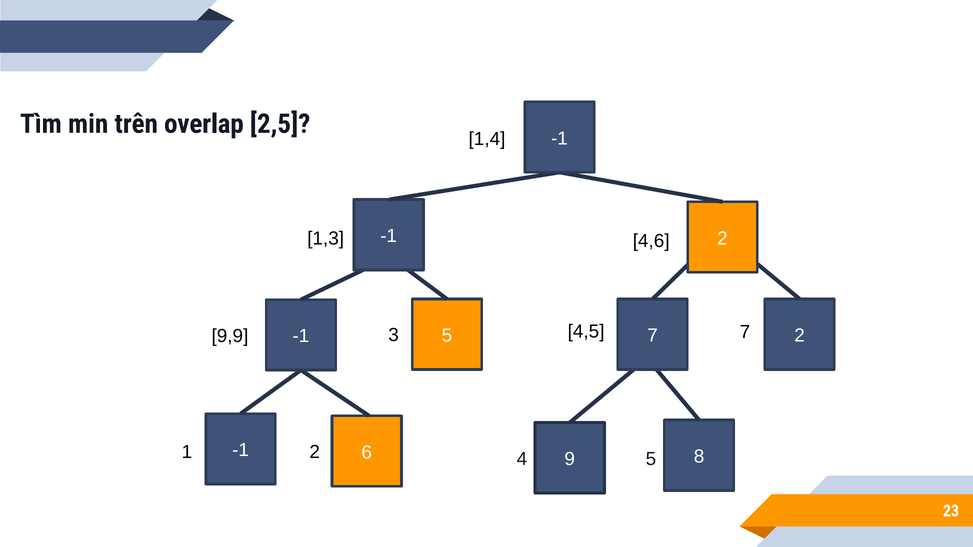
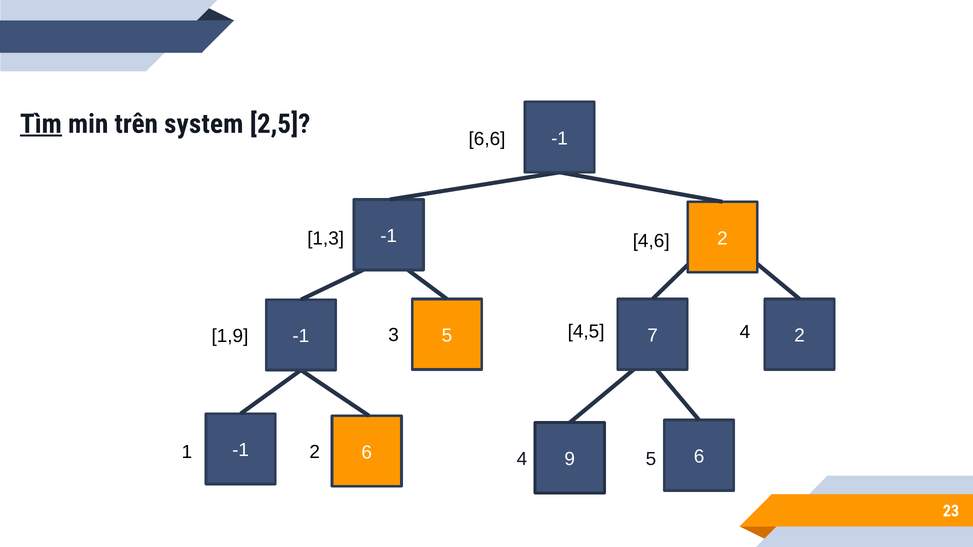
Tìm underline: none -> present (41, 124)
overlap: overlap -> system (204, 124)
1,4: 1,4 -> 6,6 (487, 139)
4,5 7: 7 -> 4 (745, 332)
9,9: 9,9 -> 1,9 (230, 336)
9 8: 8 -> 6 (699, 457)
